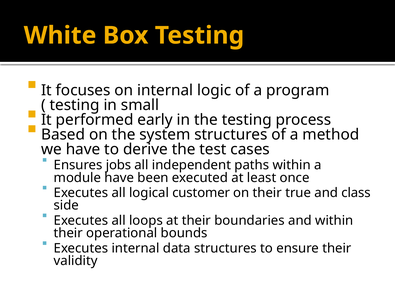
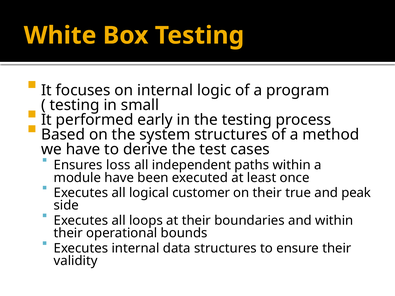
jobs: jobs -> loss (118, 165)
class: class -> peak (356, 193)
